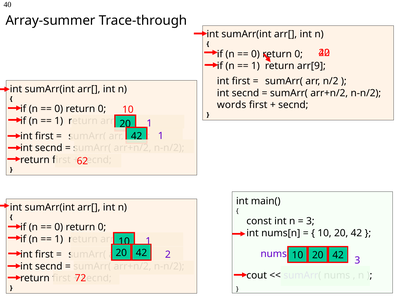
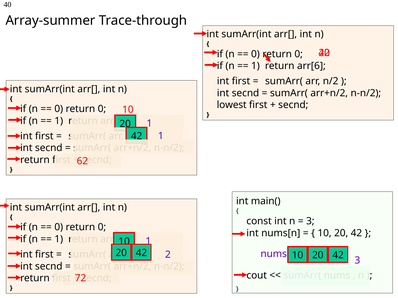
arr[9: arr[9 -> arr[6 (311, 66)
words: words -> lowest (232, 105)
